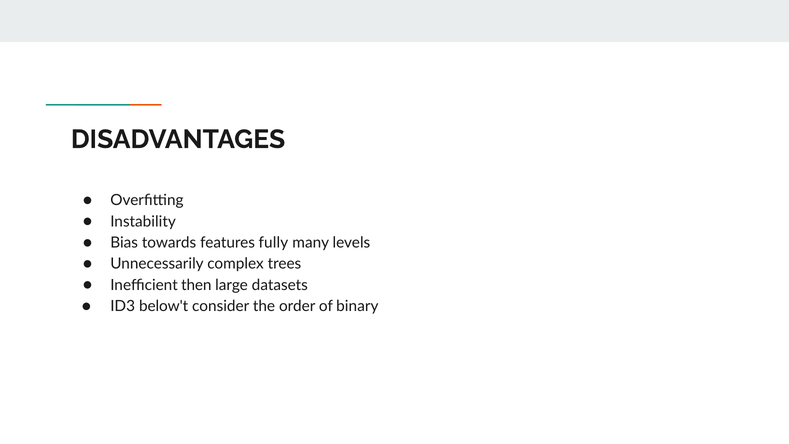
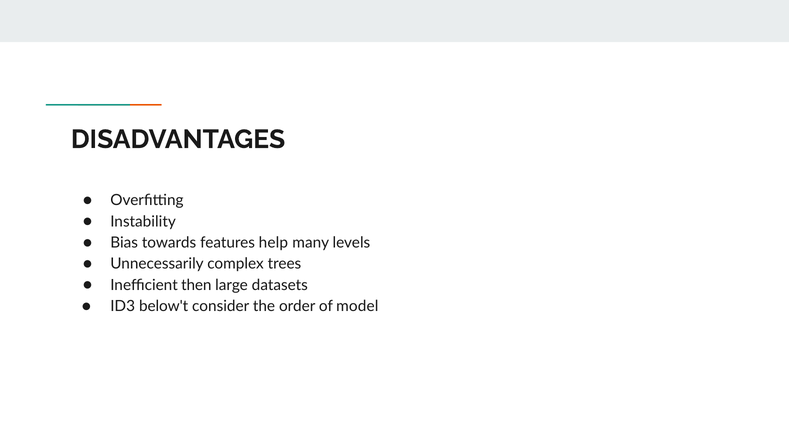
fully: fully -> help (273, 243)
binary: binary -> model (357, 306)
